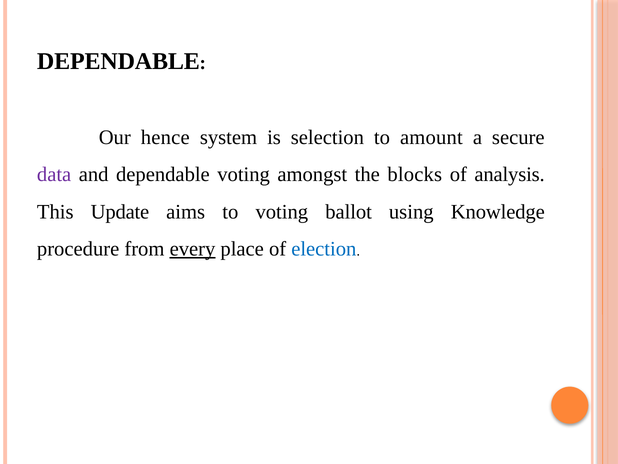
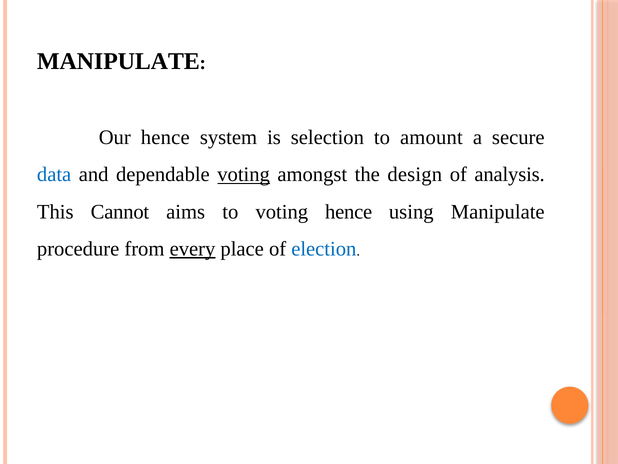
DEPENDABLE: DEPENDABLE -> MANIPULATE (118, 61)
data colour: purple -> blue (54, 174)
voting underline: none -> present (244, 174)
blocks: blocks -> design (415, 174)
Update: Update -> Cannot (120, 212)
voting ballot: ballot -> hence (349, 212)
using Knowledge: Knowledge -> Manipulate (498, 212)
